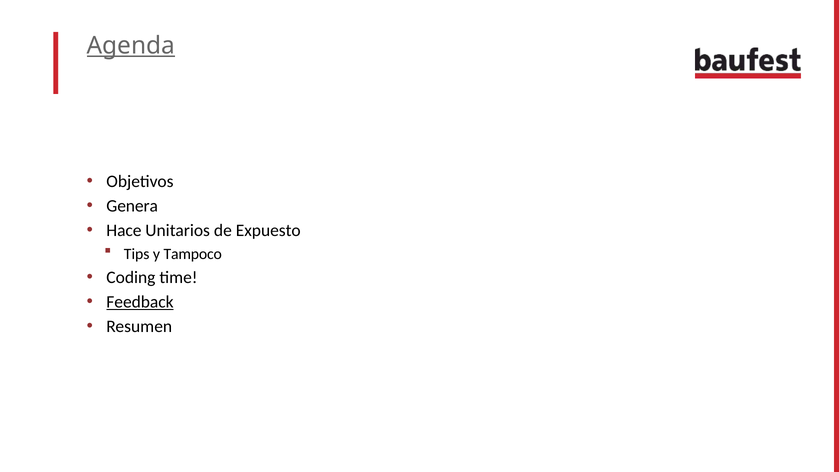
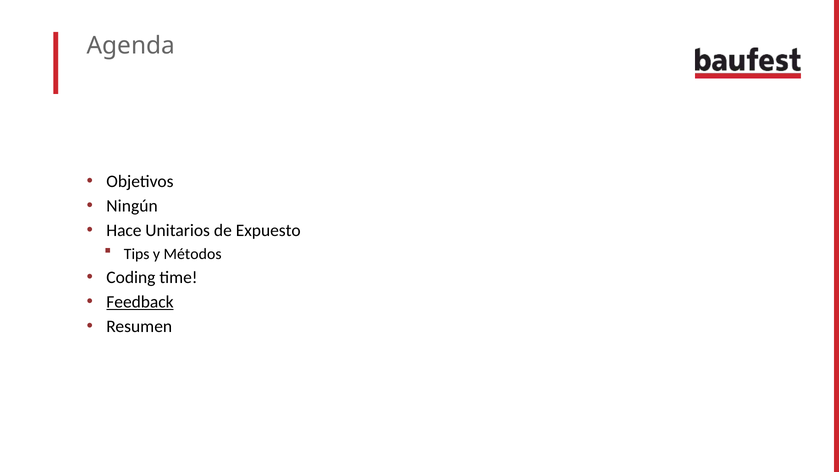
Agenda underline: present -> none (131, 46)
Genera: Genera -> Ningún (132, 206)
Tampoco: Tampoco -> Métodos (193, 254)
